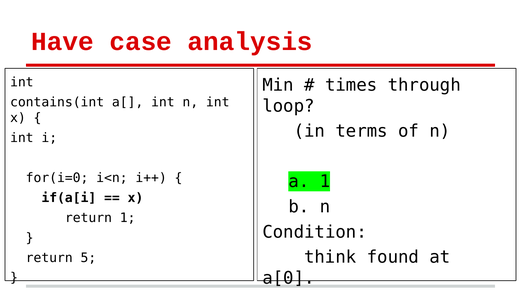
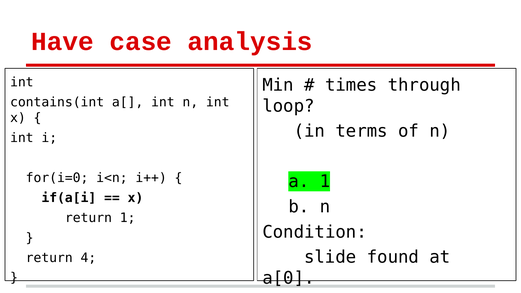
think: think -> slide (330, 257)
5: 5 -> 4 (88, 258)
